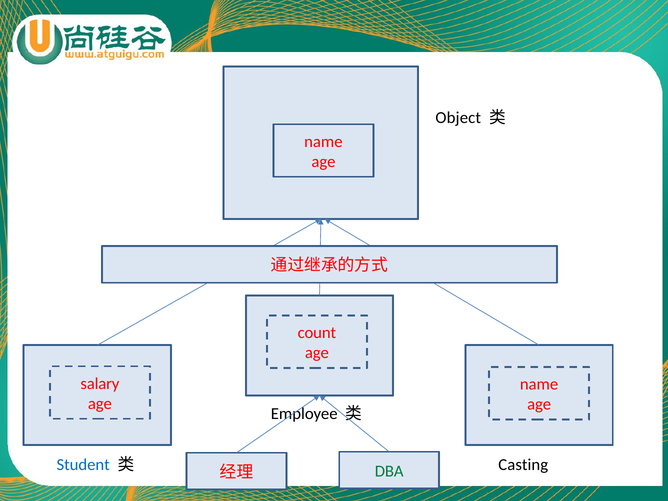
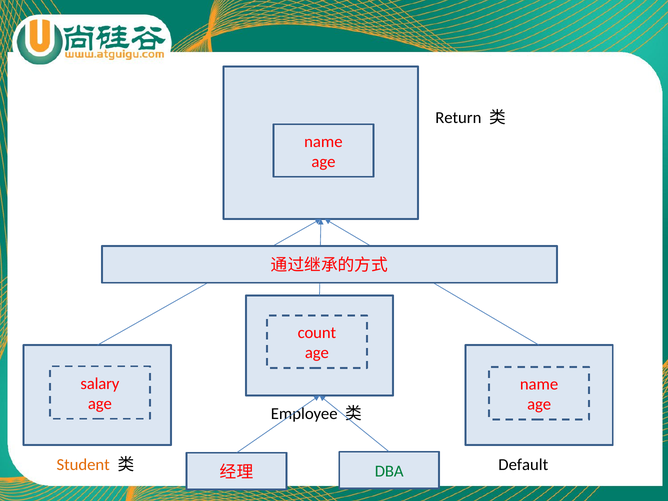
Object: Object -> Return (458, 118)
Casting: Casting -> Default (523, 465)
Student colour: blue -> orange (83, 465)
